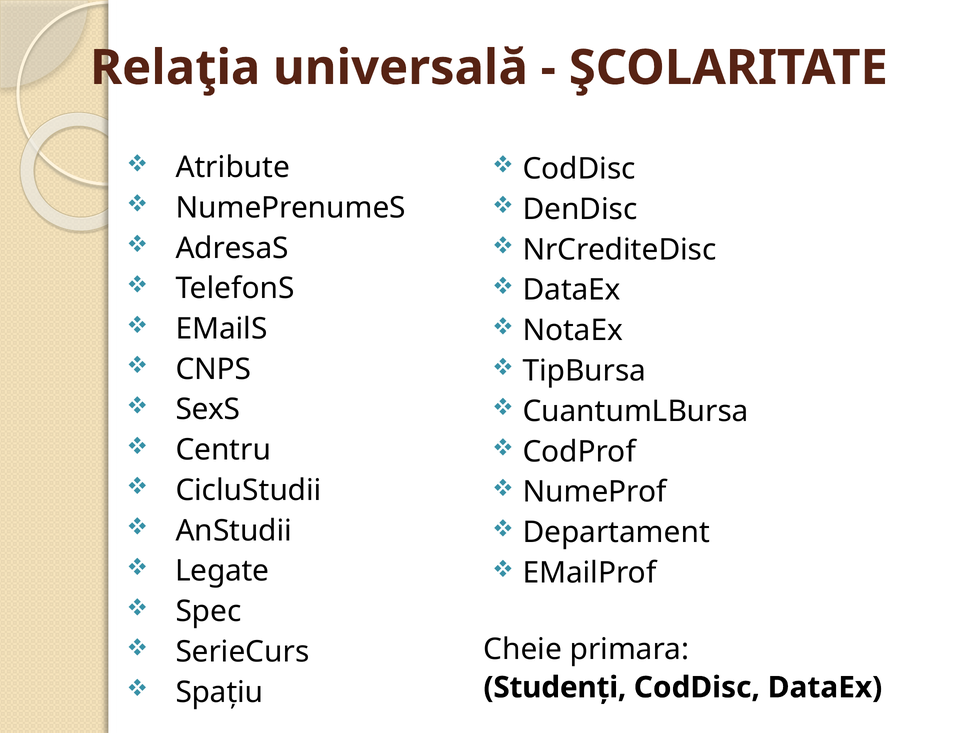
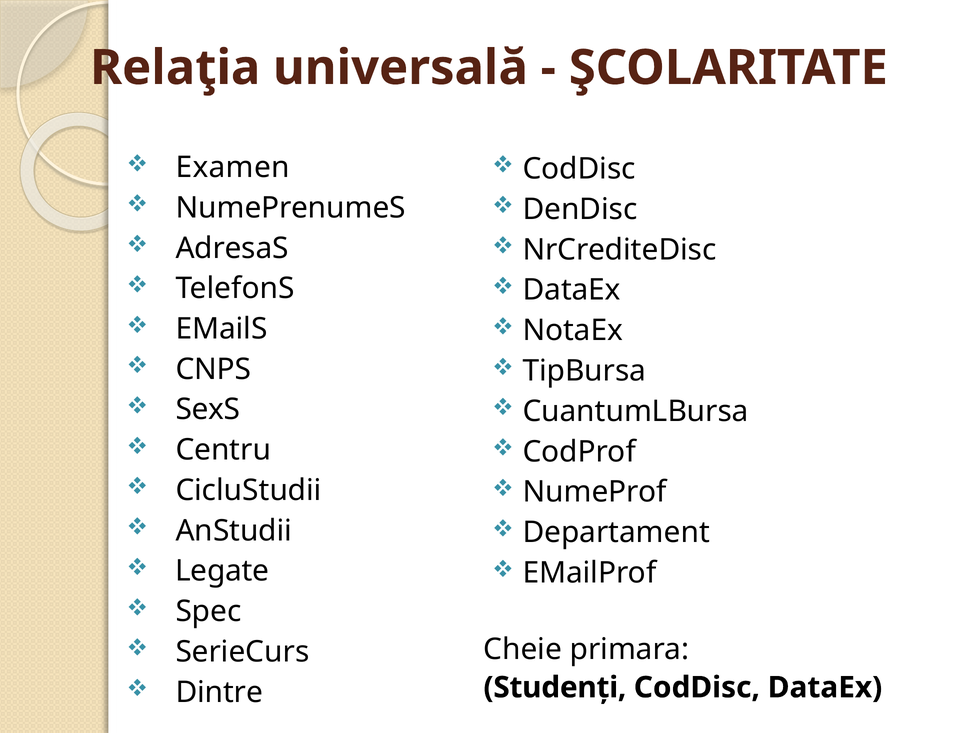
Atribute: Atribute -> Examen (233, 168)
Spaţiu: Spaţiu -> Dintre (219, 693)
